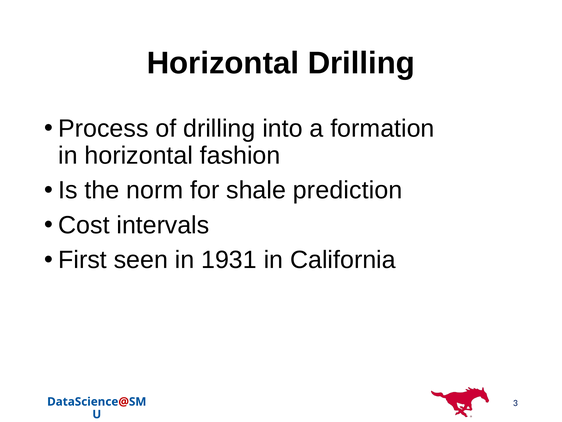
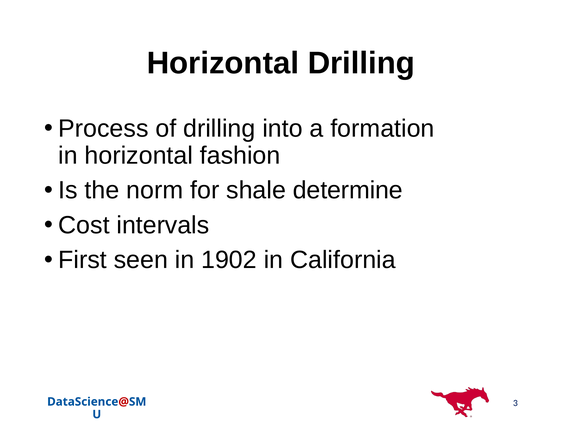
prediction: prediction -> determine (348, 190)
1931: 1931 -> 1902 (229, 260)
